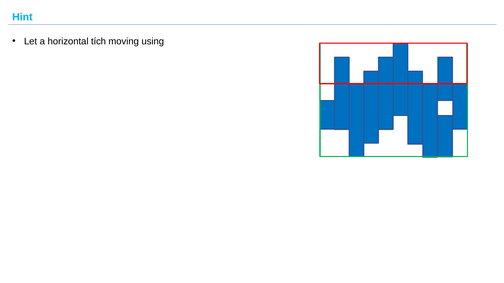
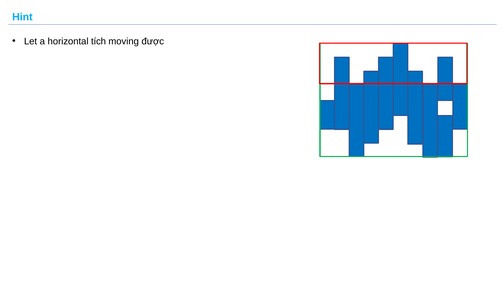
using: using -> được (153, 41)
